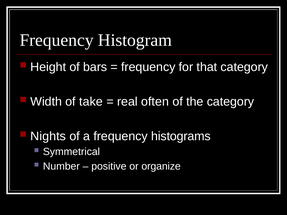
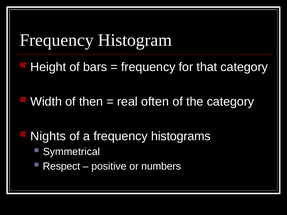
take: take -> then (91, 102)
Number: Number -> Respect (61, 166)
organize: organize -> numbers (161, 166)
